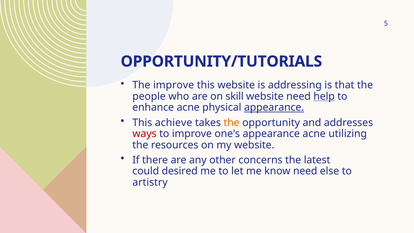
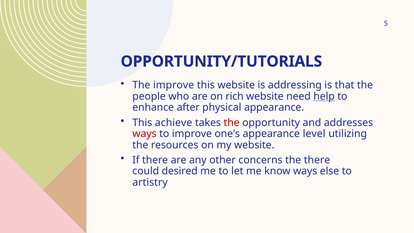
skill: skill -> rich (235, 96)
enhance acne: acne -> after (188, 107)
appearance underline: present -> none (274, 107)
the colour: orange -> red (232, 123)
appearance acne: acne -> level (314, 134)
the latest: latest -> there (317, 160)
know need: need -> ways (305, 171)
